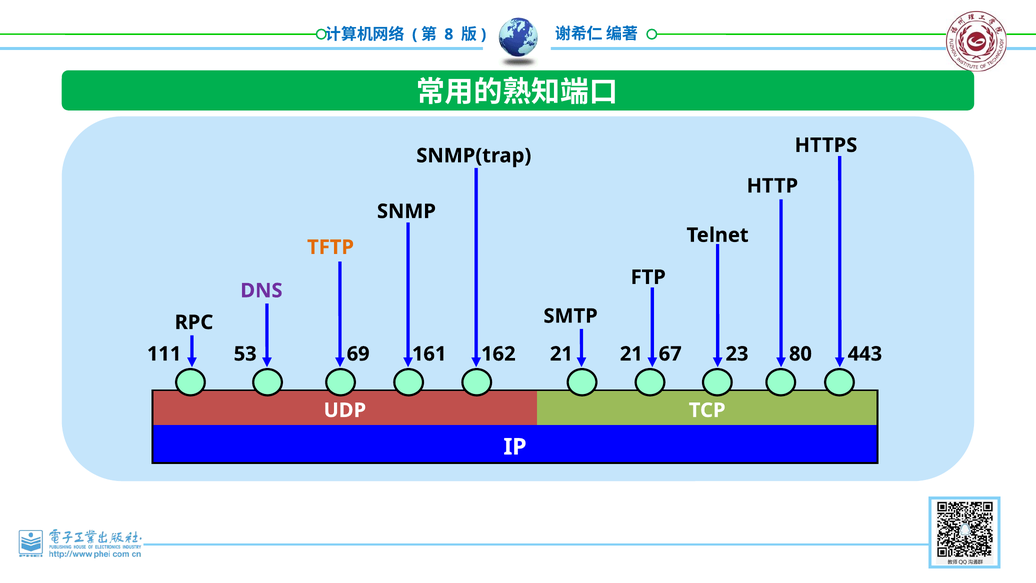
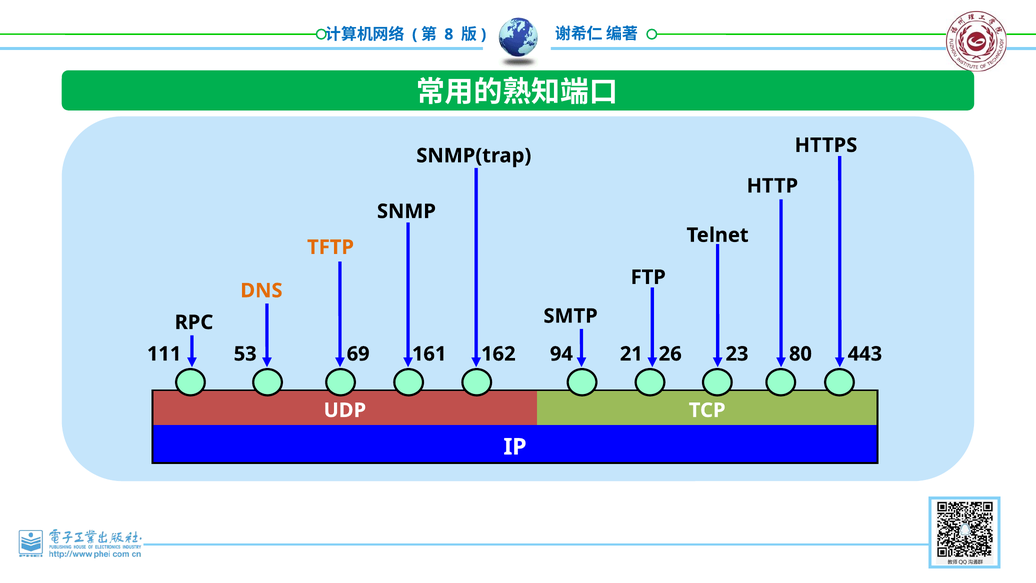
DNS colour: purple -> orange (261, 291)
69 21: 21 -> 94 (561, 354)
67: 67 -> 26 (670, 354)
